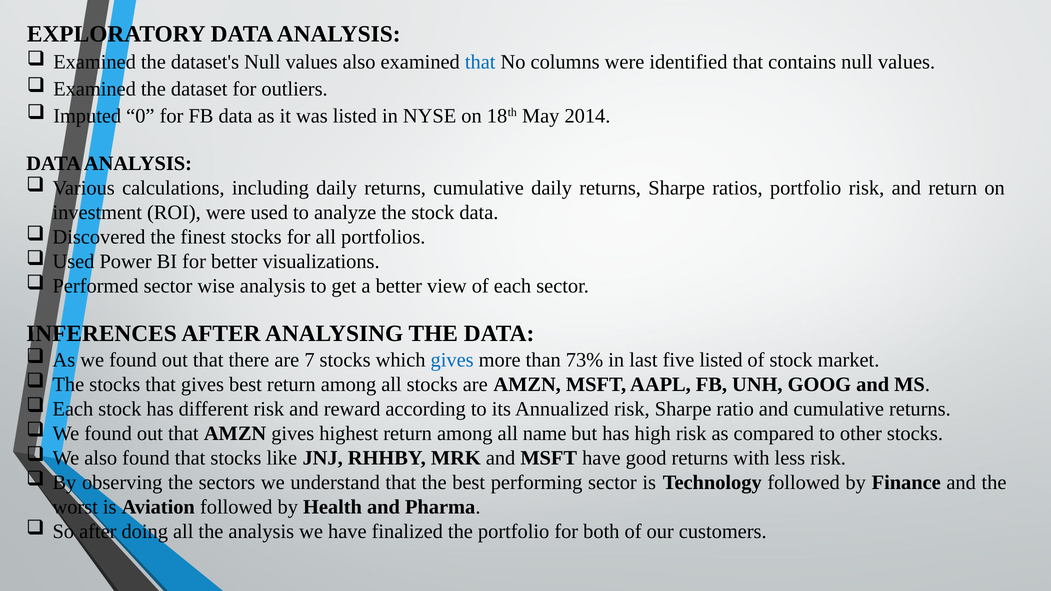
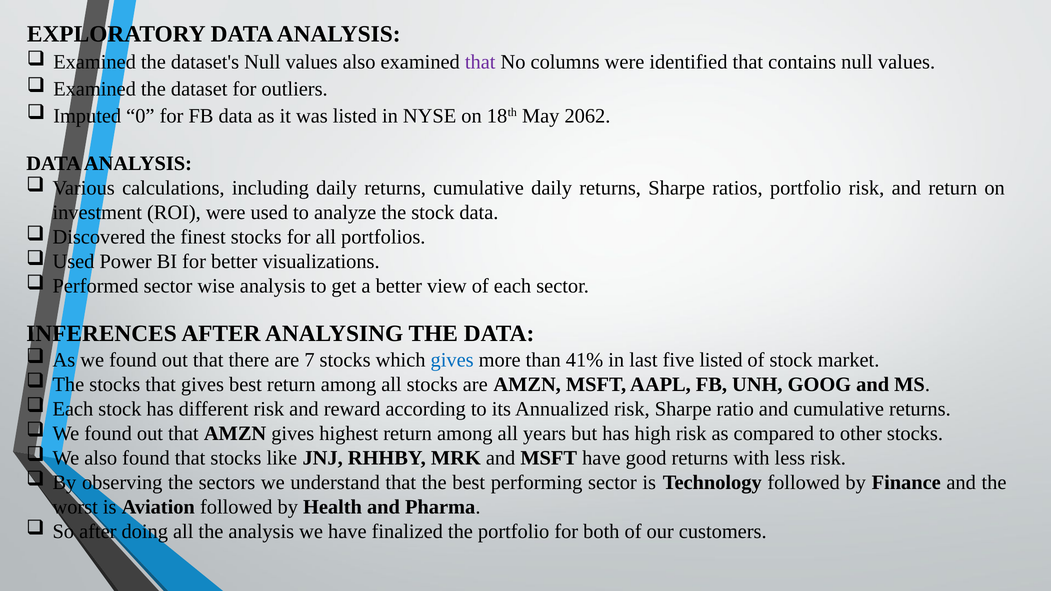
that colour: blue -> purple (480, 62)
2014: 2014 -> 2062 (587, 116)
73%: 73% -> 41% (585, 360)
name: name -> years (545, 434)
